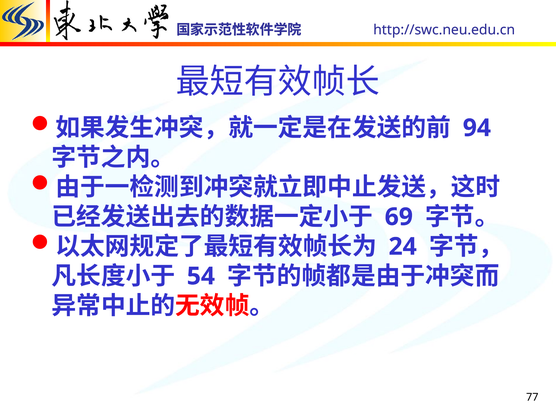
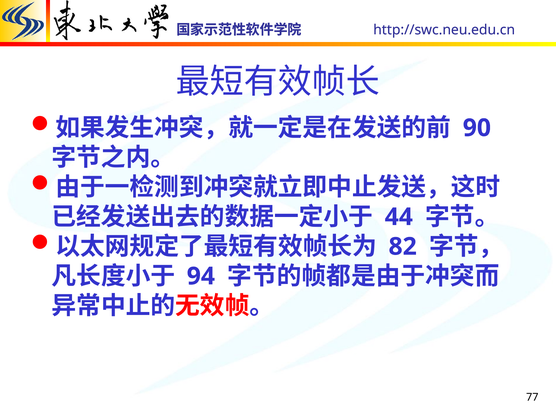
94: 94 -> 90 (477, 128)
69: 69 -> 44 (399, 217)
24: 24 -> 82 (403, 247)
54: 54 -> 94 (201, 276)
